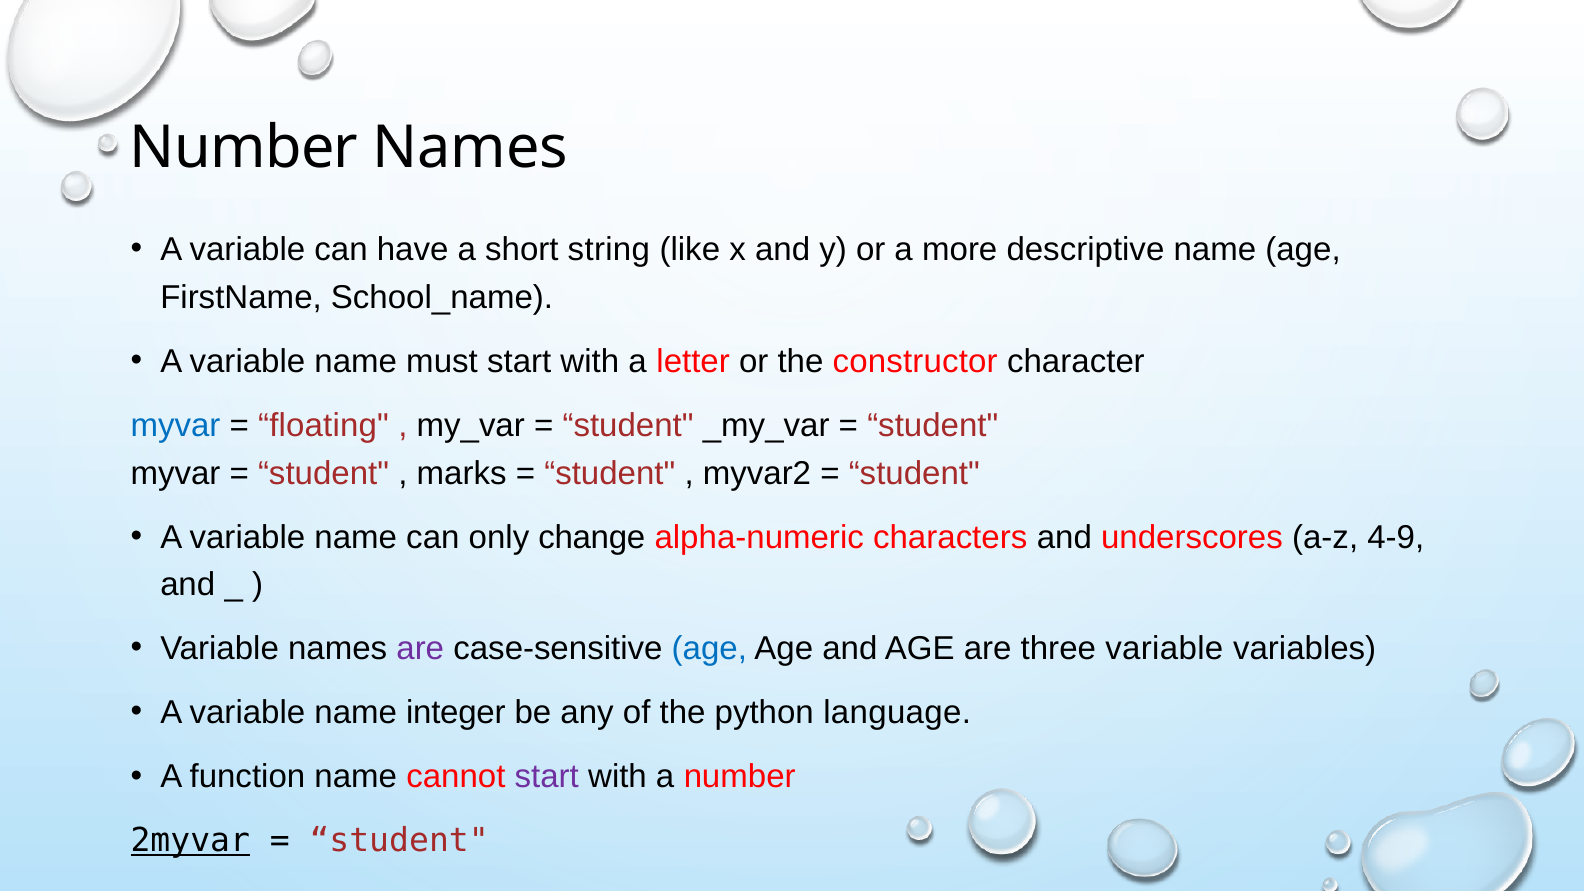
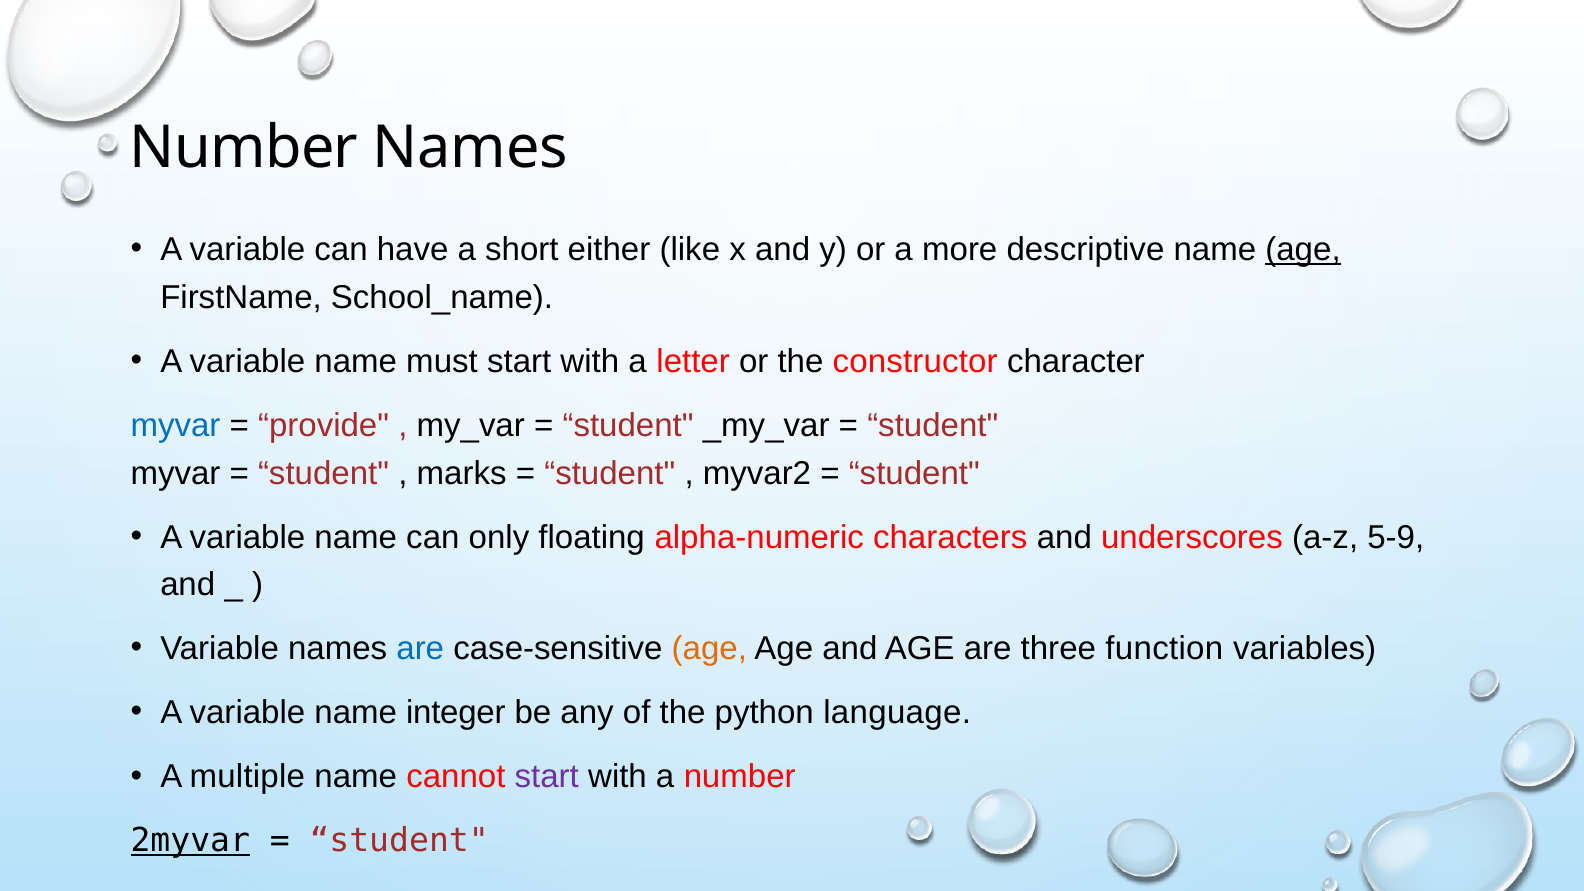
string: string -> either (609, 250)
age underline: none -> present (1303, 250)
floating: floating -> provide (324, 426)
change: change -> floating (592, 537)
4-9: 4-9 -> 5-9 (1396, 537)
are colour: purple -> blue (420, 649)
age colour: blue -> orange (709, 649)
three variable: variable -> function (1164, 649)
function: function -> multiple (247, 777)
